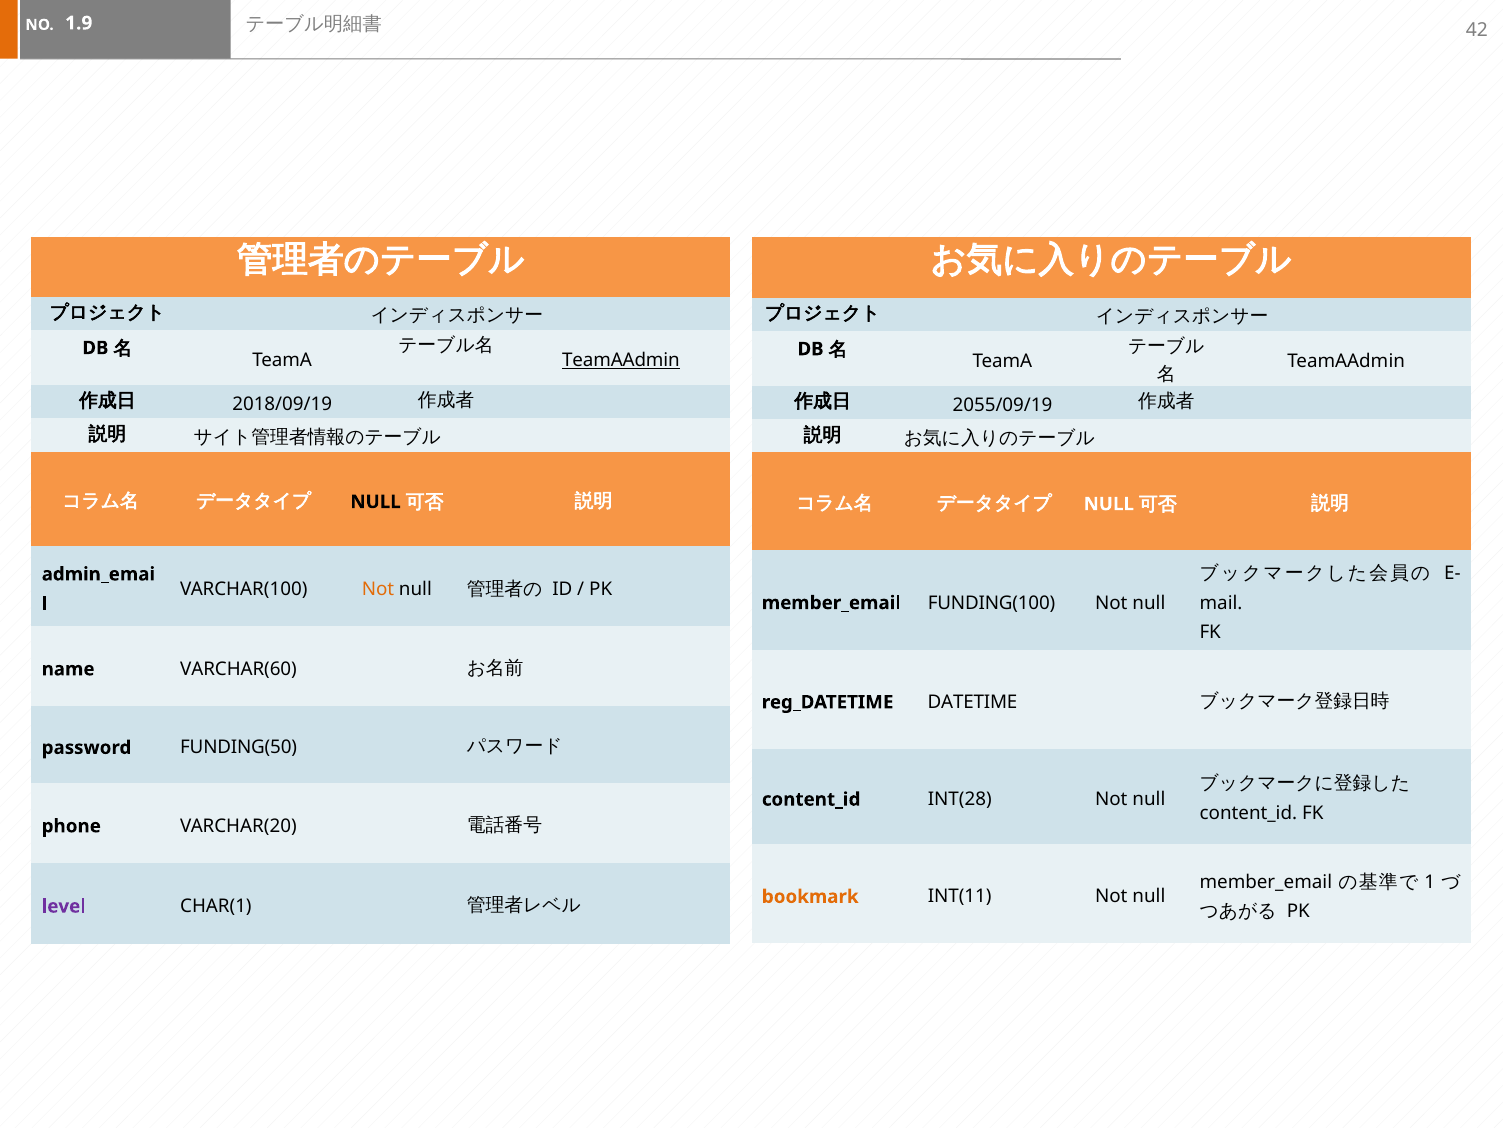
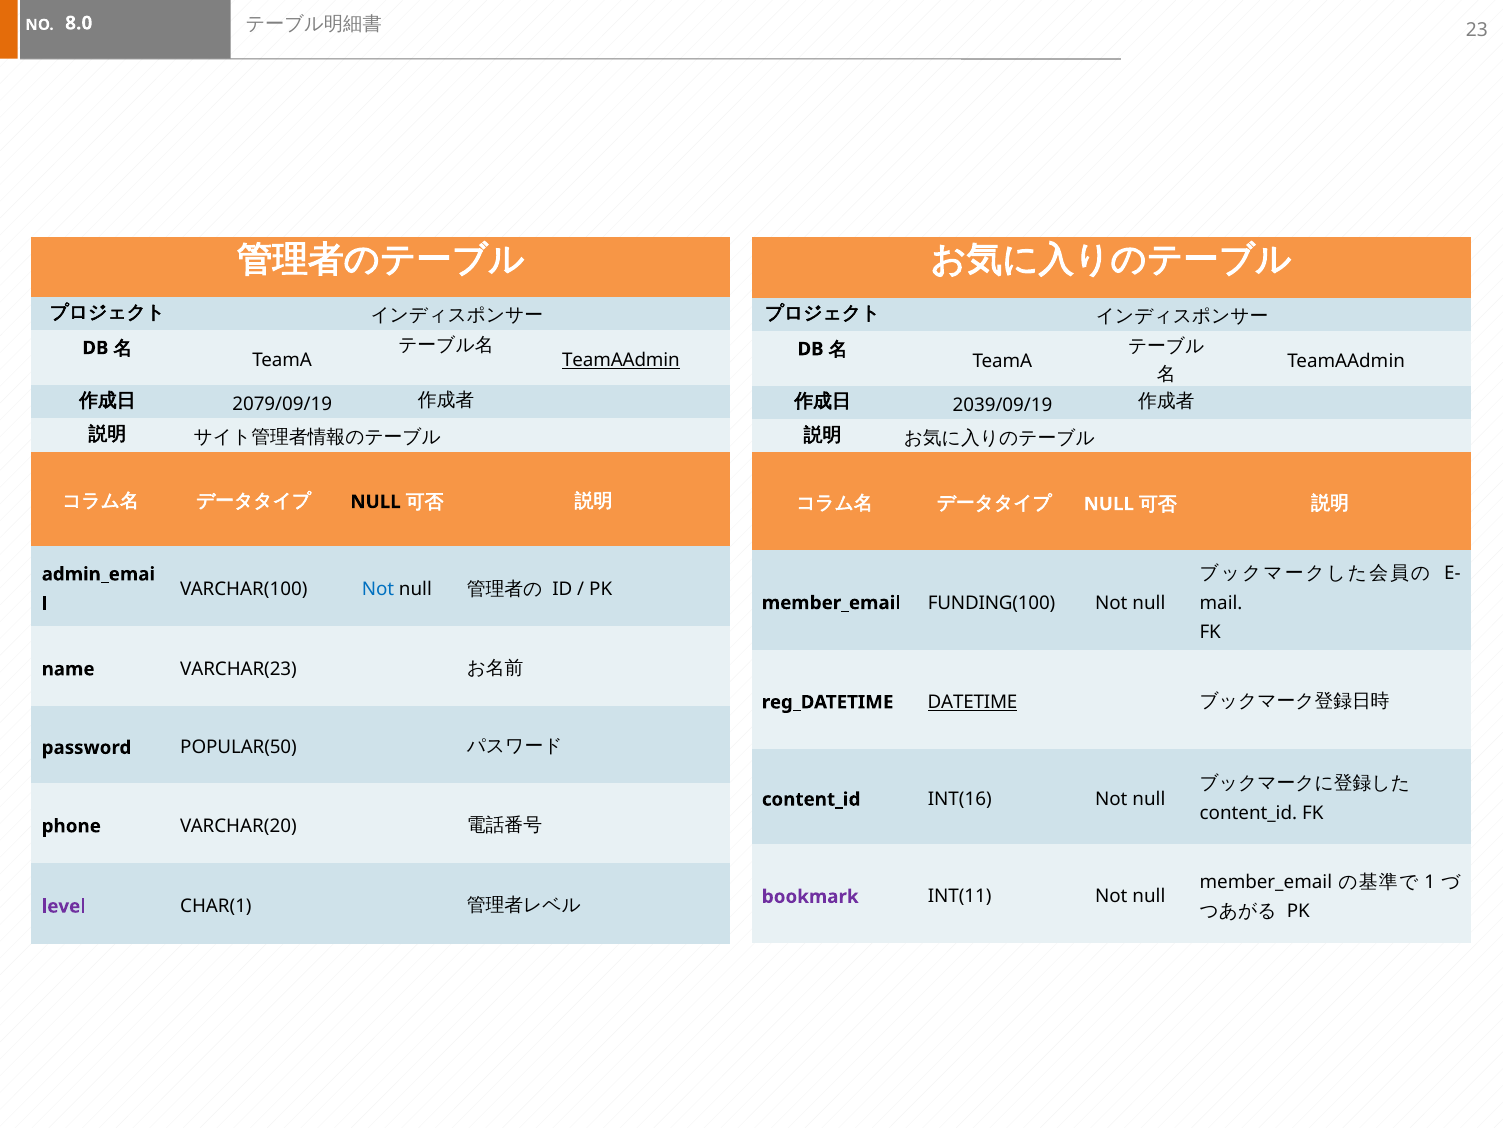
1.9: 1.9 -> 8.0 (79, 23)
42: 42 -> 23 (1477, 30)
2018/09/19: 2018/09/19 -> 2079/09/19 (282, 404)
2055/09/19: 2055/09/19 -> 2039/09/19 (1002, 405)
Not colour: orange -> blue (378, 589)
VARCHAR(60: VARCHAR(60 -> VARCHAR(23 (239, 669)
DATETIME underline: none -> present (973, 702)
FUNDING(50: FUNDING(50 -> POPULAR(50 (239, 747)
INT(28: INT(28 -> INT(16 (960, 799)
bookmark colour: orange -> purple (810, 896)
